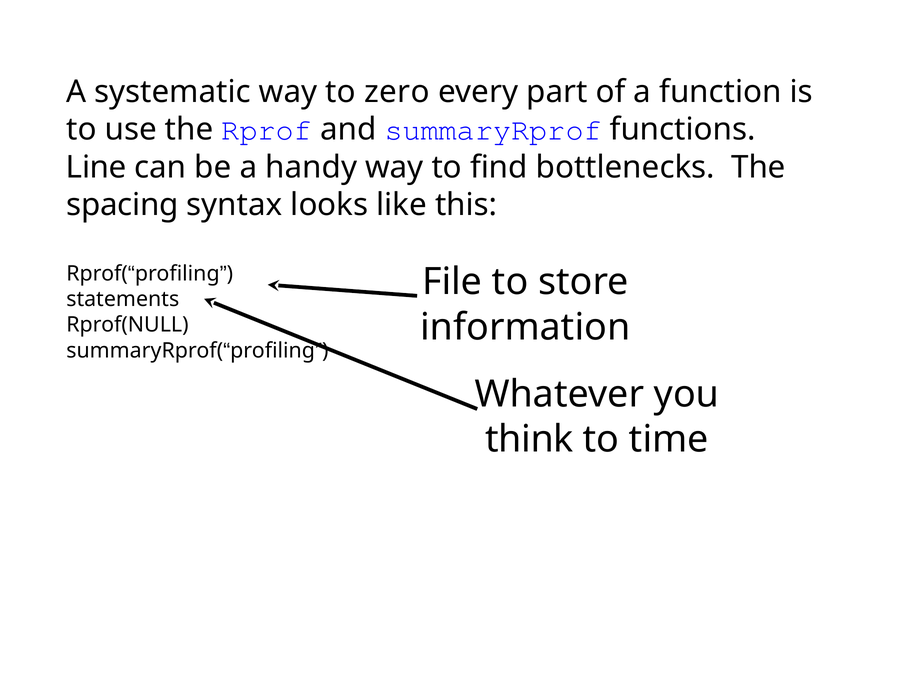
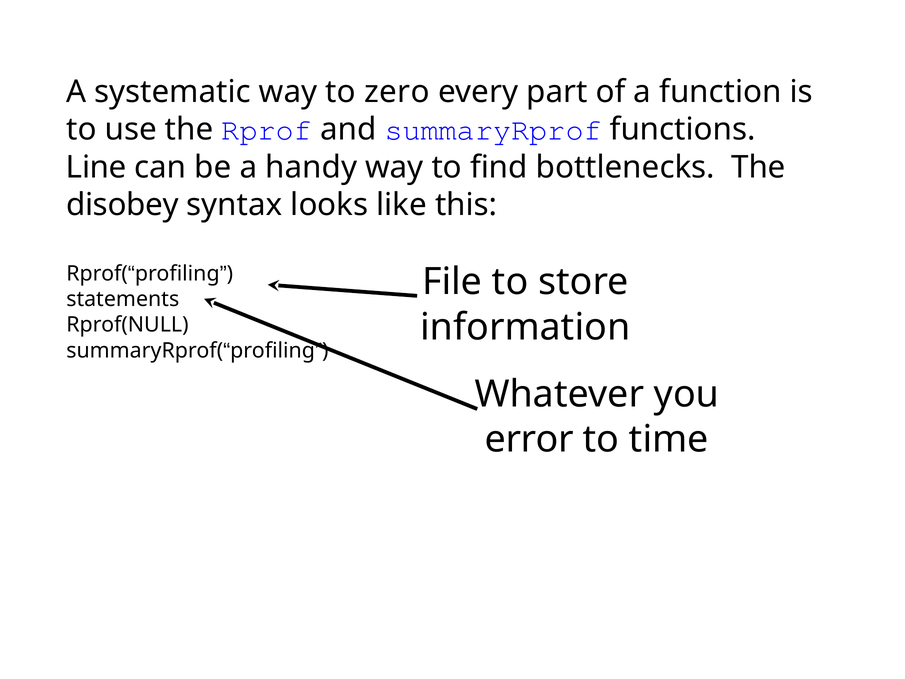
spacing: spacing -> disobey (122, 205)
think: think -> error (529, 439)
